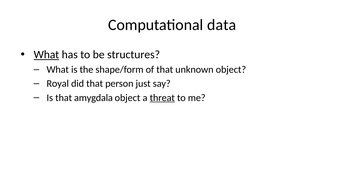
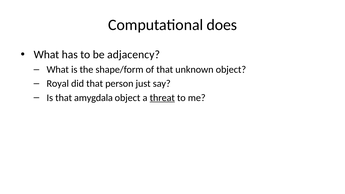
data: data -> does (222, 25)
What underline: present -> none (46, 55)
structures: structures -> adjacency (134, 55)
